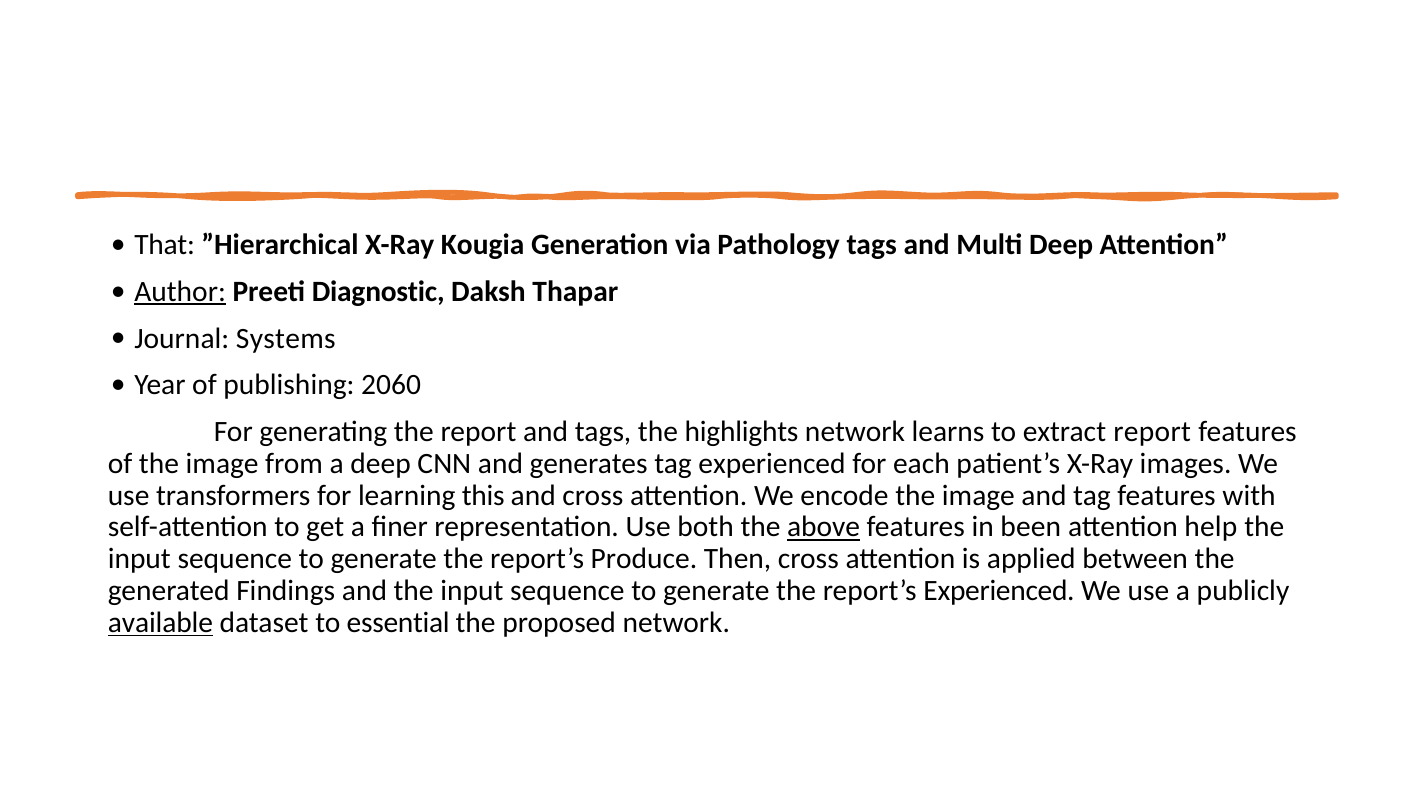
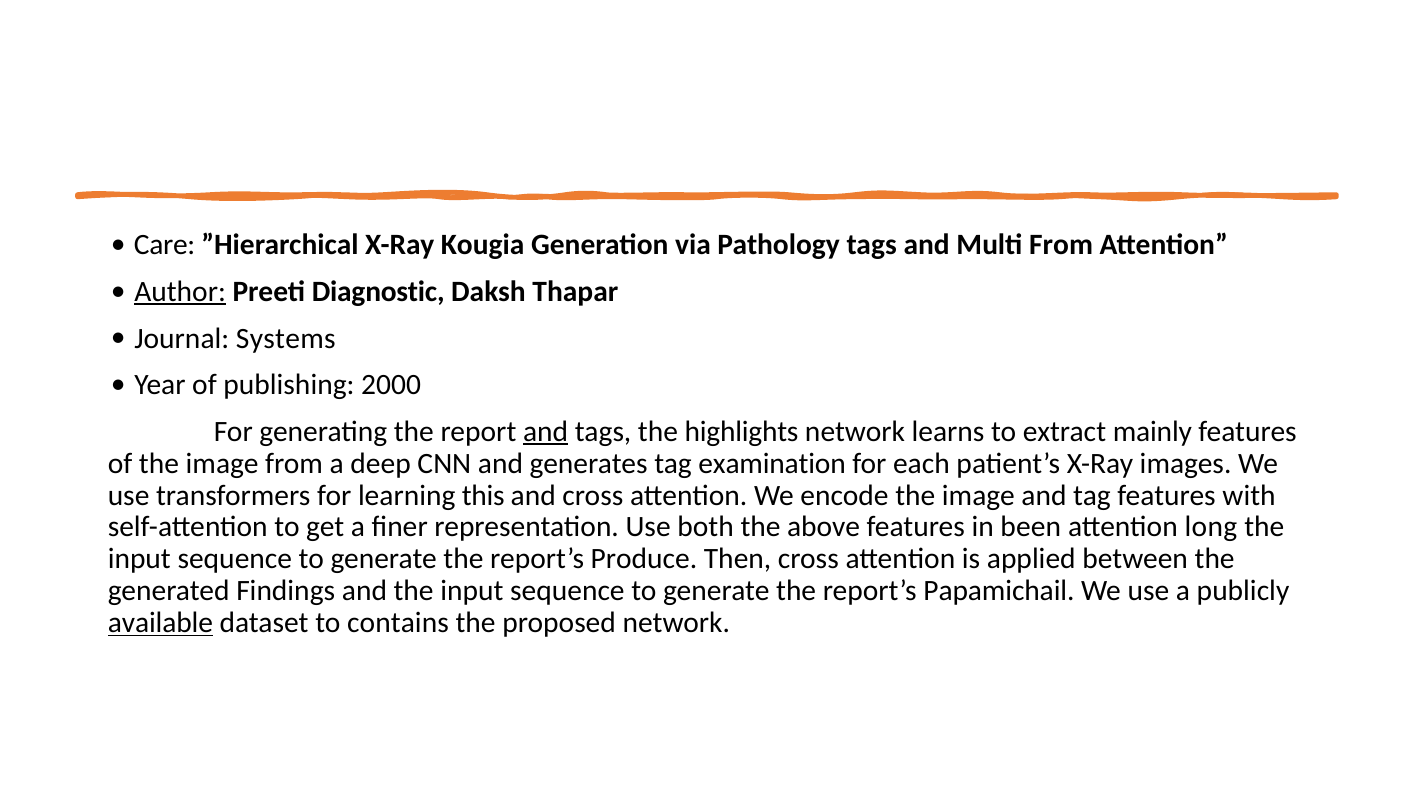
That: That -> Care (165, 245)
Multi Deep: Deep -> From (1061, 245)
2060: 2060 -> 2000 (391, 385)
and underline: none -> present (546, 431)
extract report: report -> mainly (1152, 431)
tag experienced: experienced -> examination (772, 463)
above underline: present -> none (824, 527)
help: help -> long (1211, 527)
report’s Experienced: Experienced -> Papamichail (999, 590)
essential: essential -> contains (398, 622)
